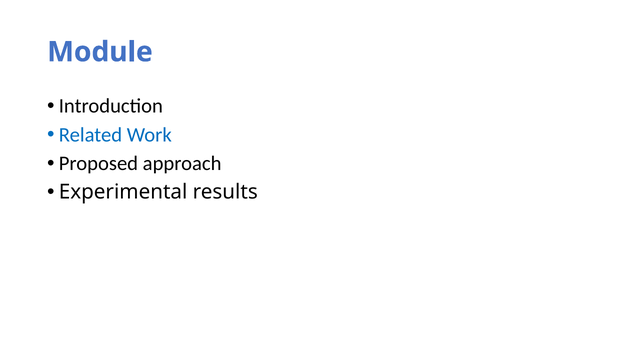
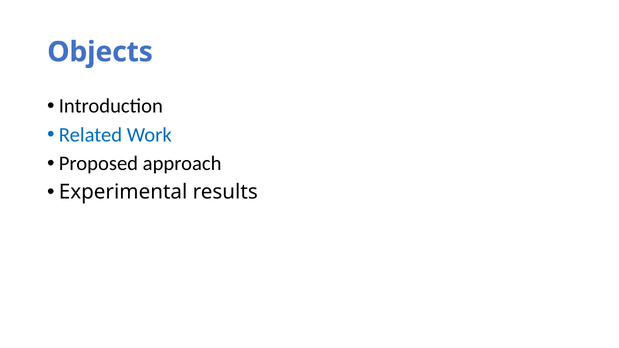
Module: Module -> Objects (100, 52)
